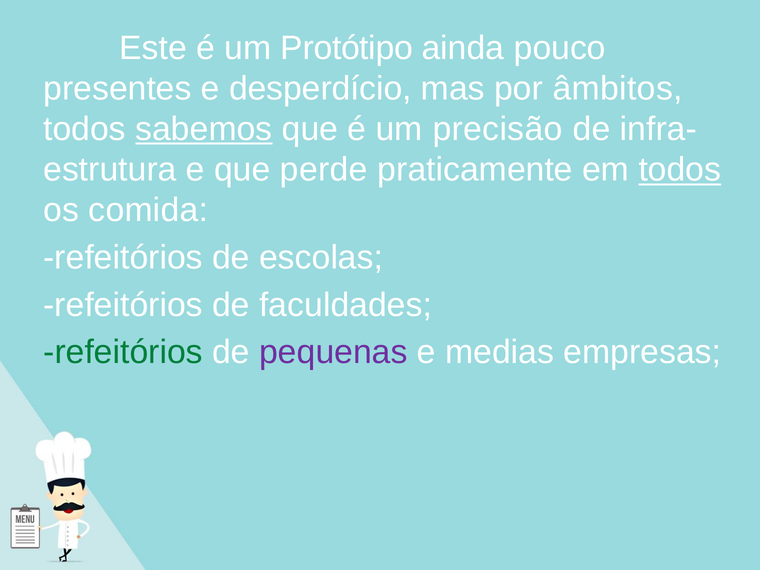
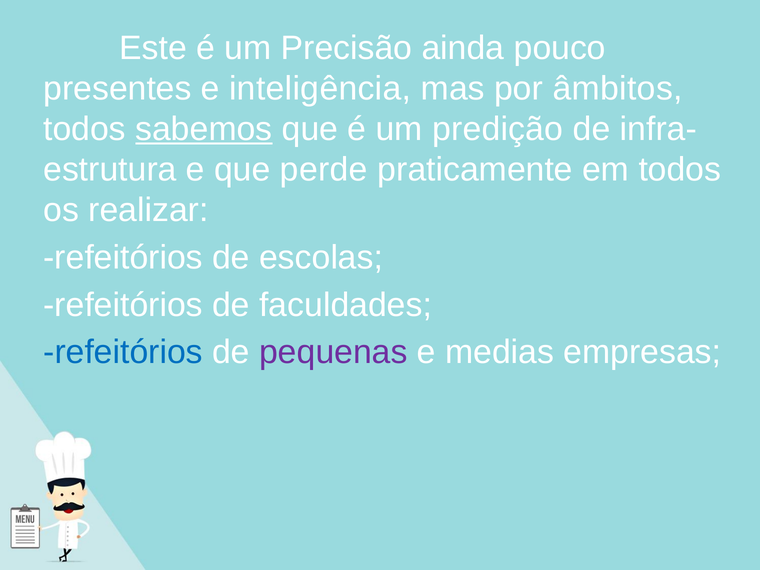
Protótipo: Protótipo -> Precisão (347, 48)
desperdício: desperdício -> inteligência (320, 89)
precisão: precisão -> predição (498, 129)
todos underline: present -> none (680, 170)
comida: comida -> realizar (148, 210)
refeitórios colour: green -> blue (123, 352)
